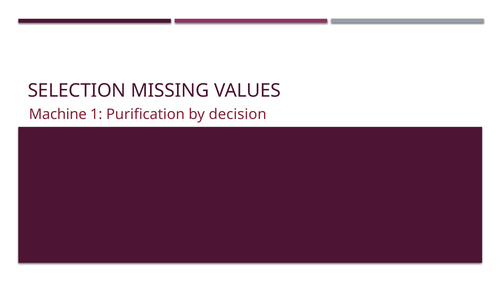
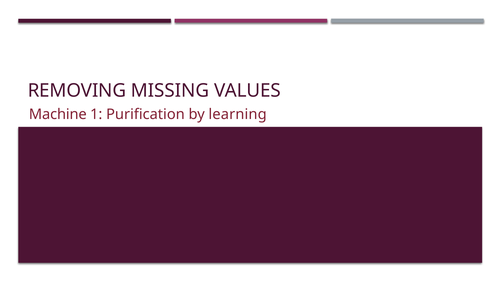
SELECTION: SELECTION -> REMOVING (77, 91)
decision: decision -> learning (238, 114)
